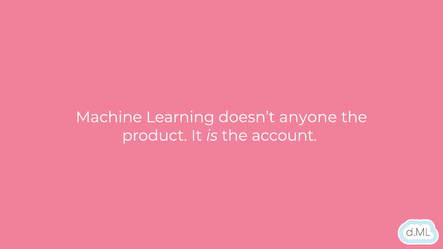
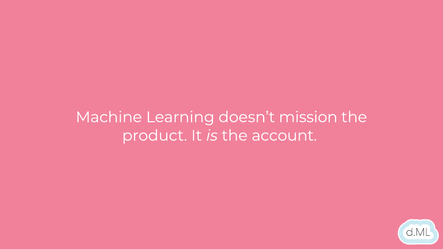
anyone: anyone -> mission (308, 117)
